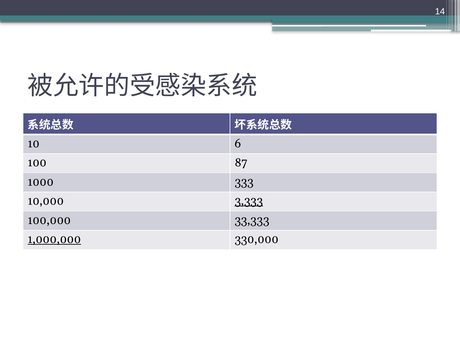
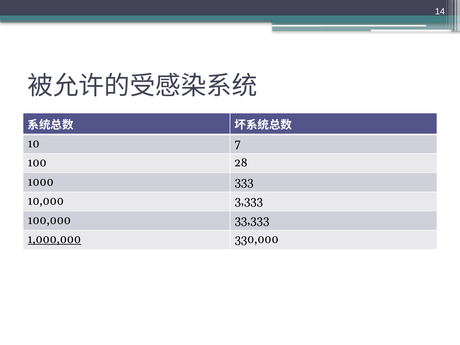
6: 6 -> 7 (238, 144)
87: 87 -> 28 (241, 163)
3,333 underline: present -> none (249, 201)
